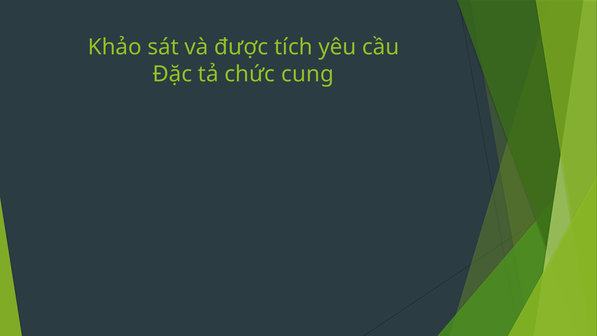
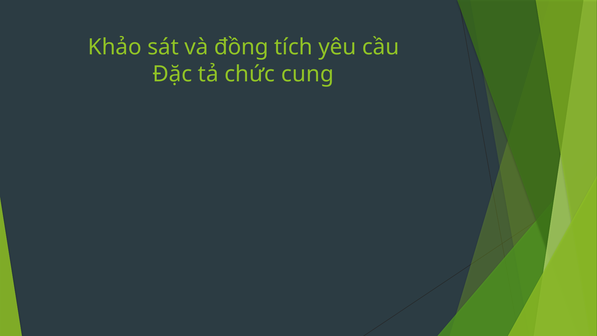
được: được -> đồng (241, 47)
